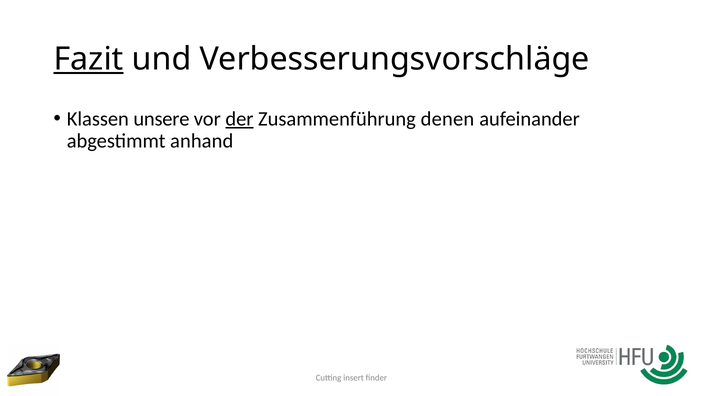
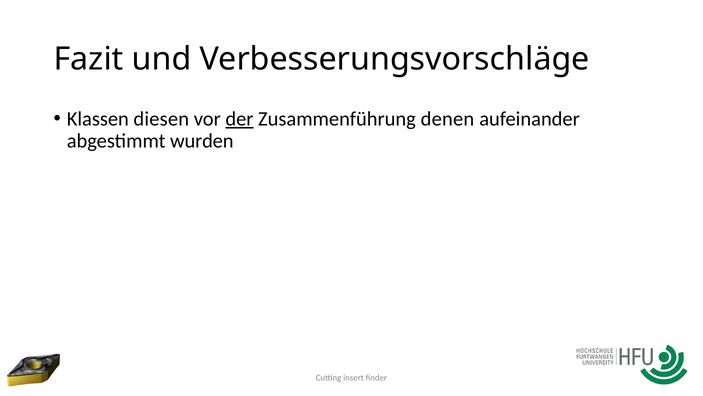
Fazit underline: present -> none (89, 59)
unsere: unsere -> diesen (161, 119)
anhand: anhand -> wurden (202, 141)
